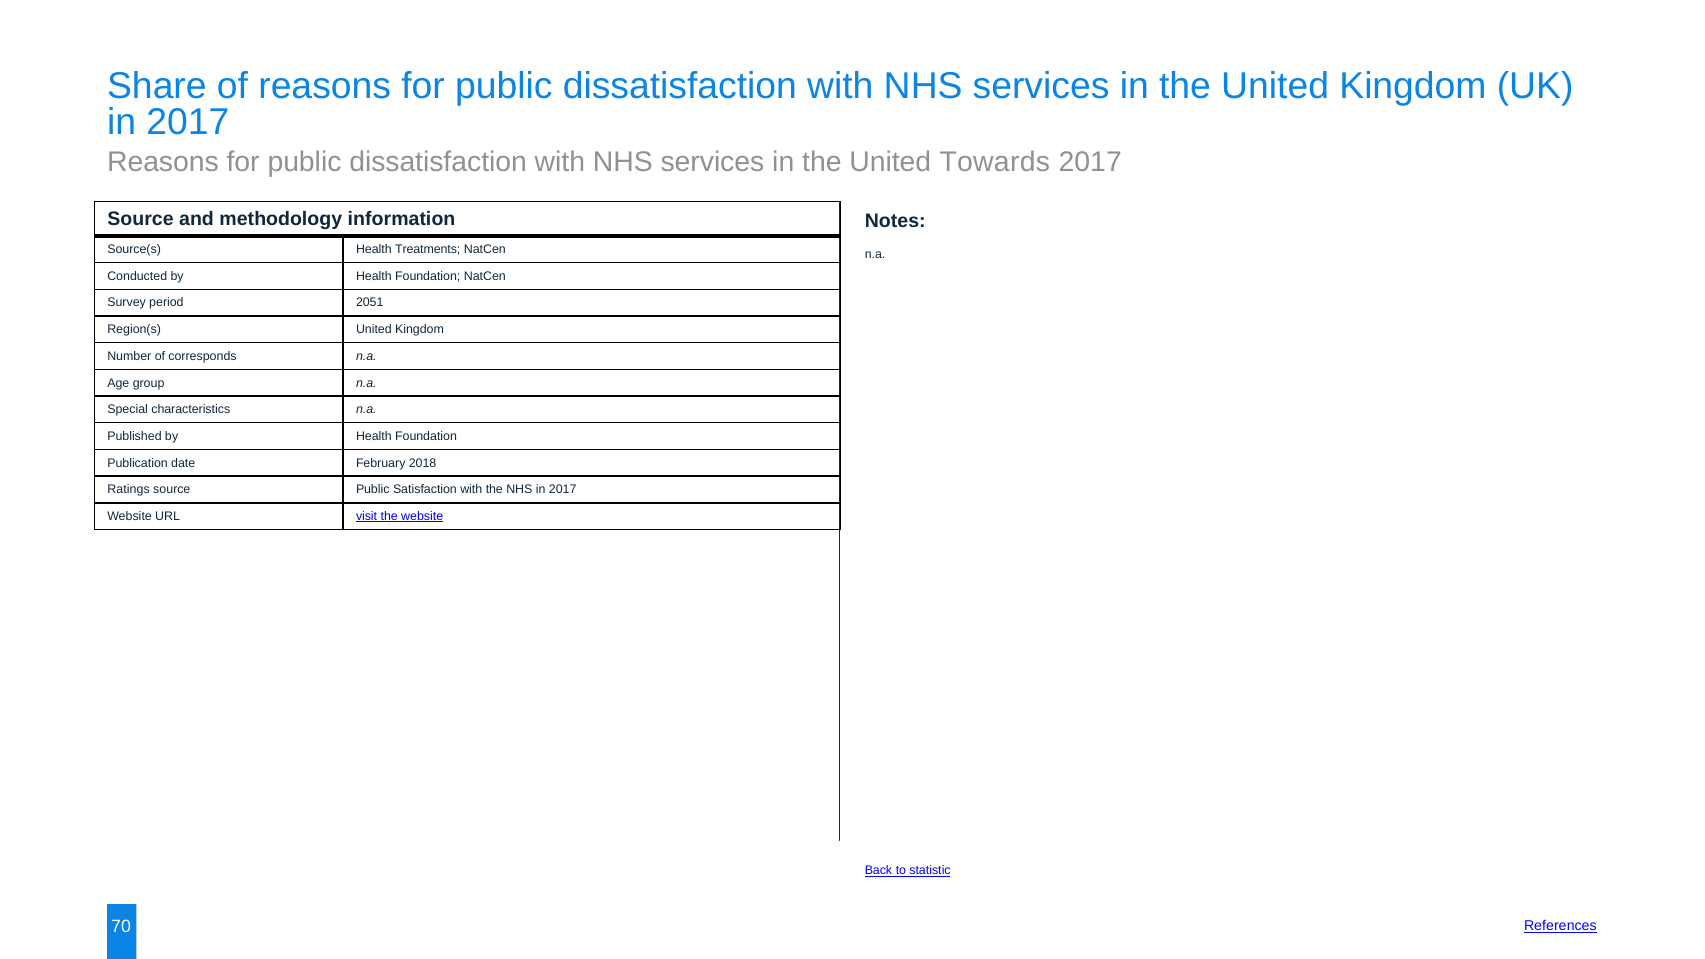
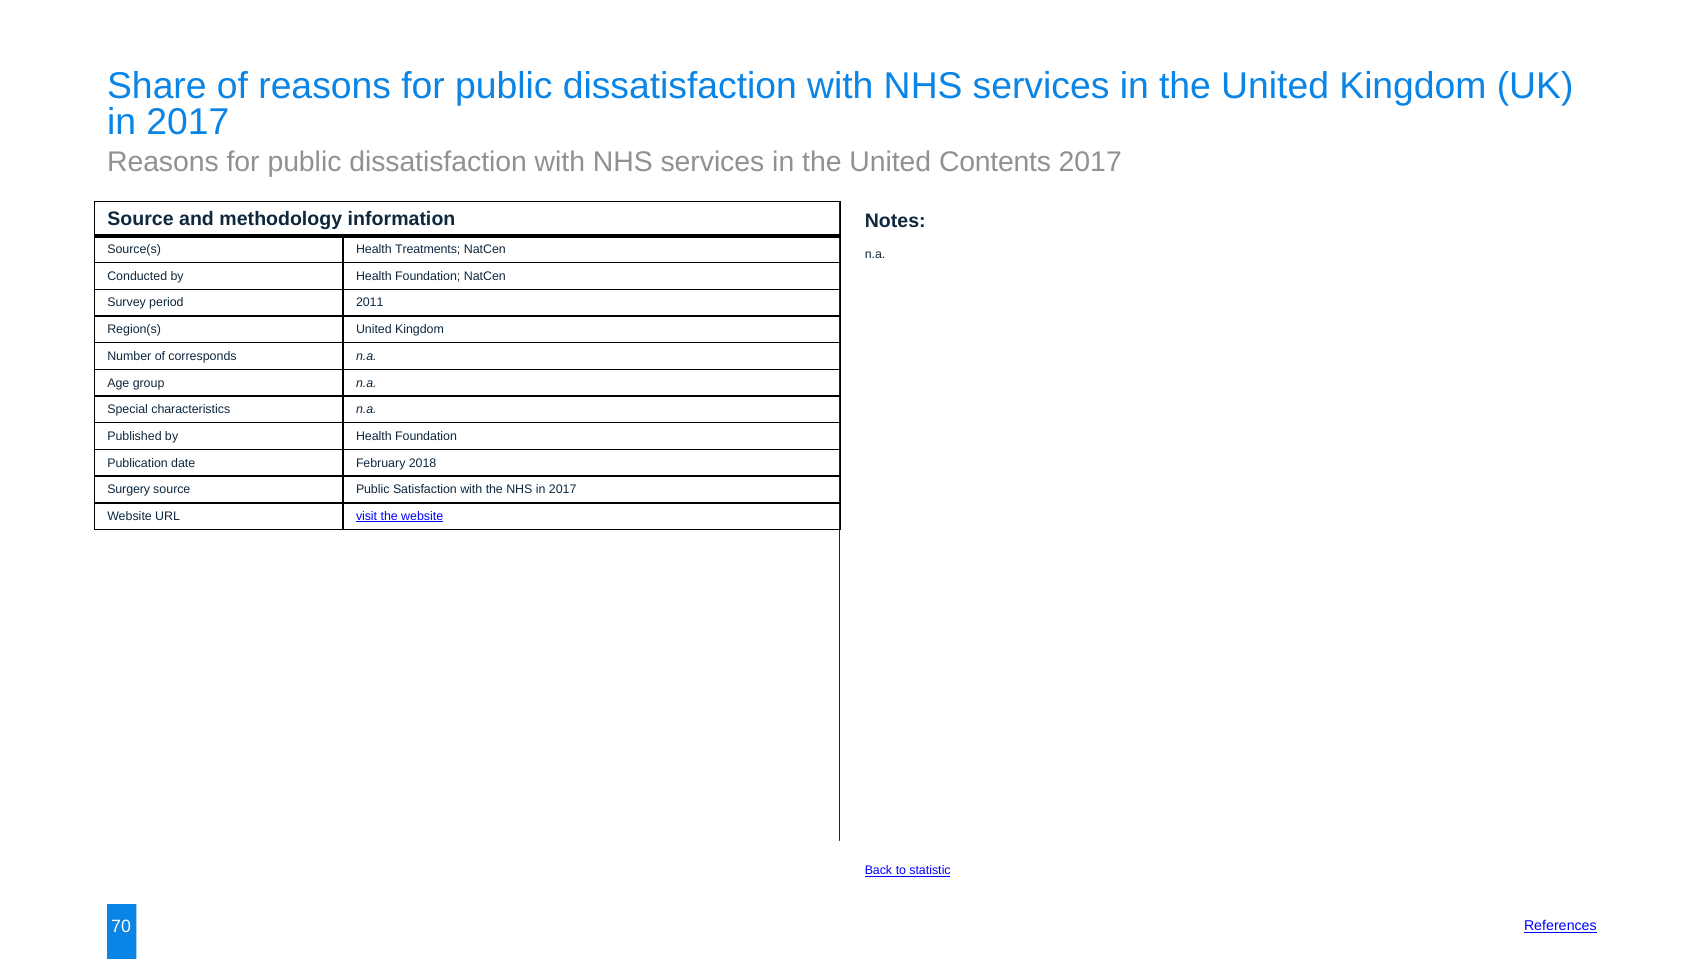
Towards: Towards -> Contents (995, 162)
2051: 2051 -> 2011 (370, 303)
Ratings: Ratings -> Surgery (129, 490)
